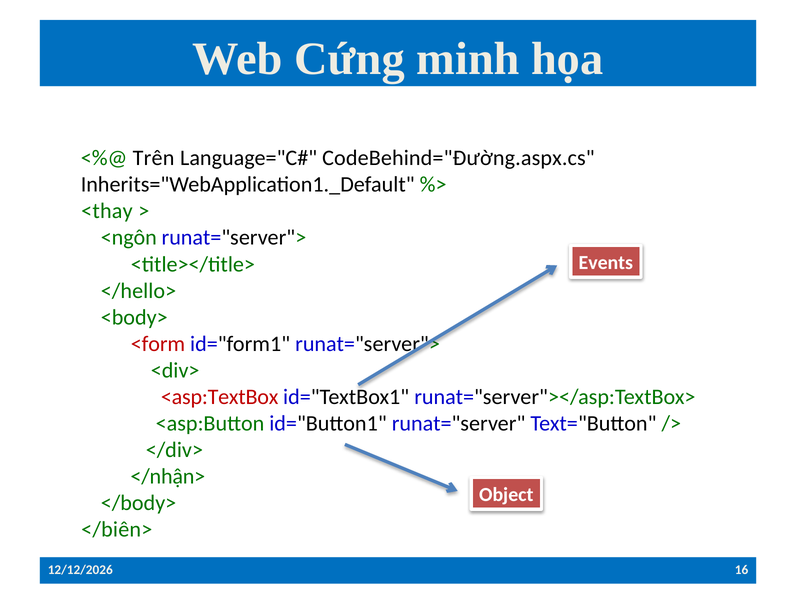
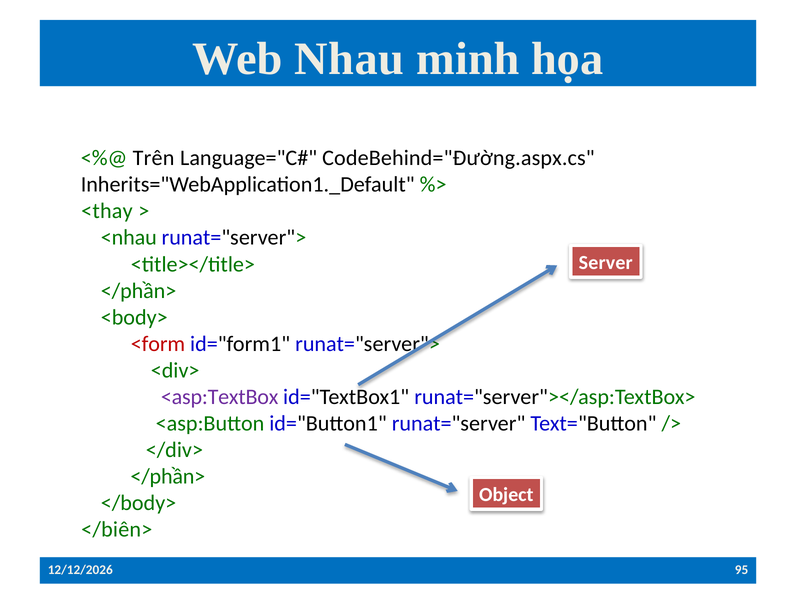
Cứng: Cứng -> Nhau (349, 59)
<ngôn: <ngôn -> <nhau (129, 238)
Events: Events -> Server (606, 263)
</hello>: </hello> -> </phần> (139, 291)
<asp:TextBox colour: red -> purple (220, 397)
</nhận>: </nhận> -> </phần> (168, 477)
16: 16 -> 95 (742, 570)
